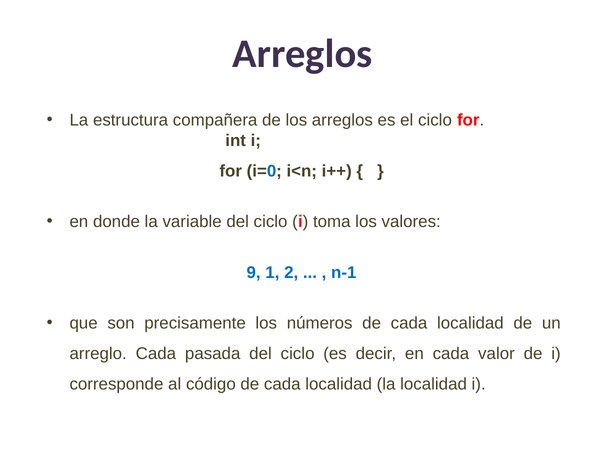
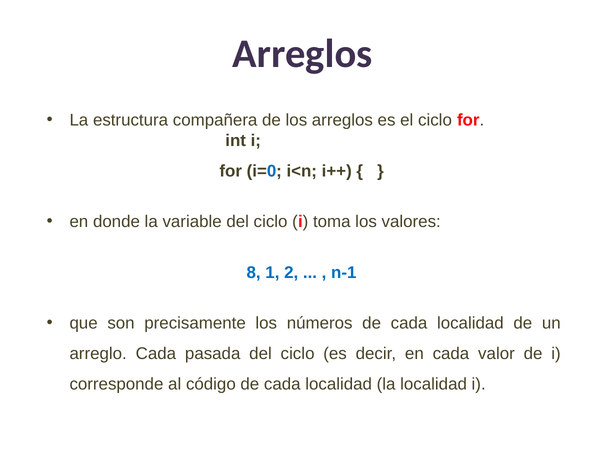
9: 9 -> 8 (254, 273)
